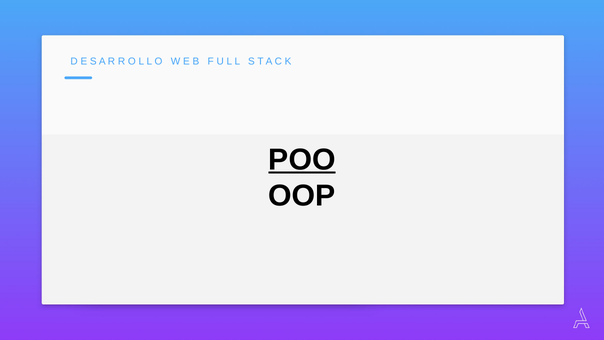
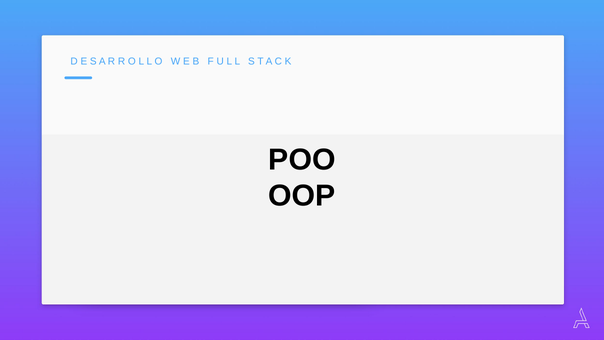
POO underline: present -> none (302, 159)
